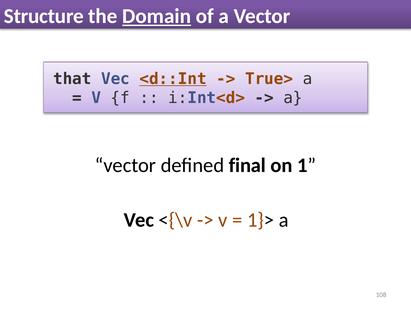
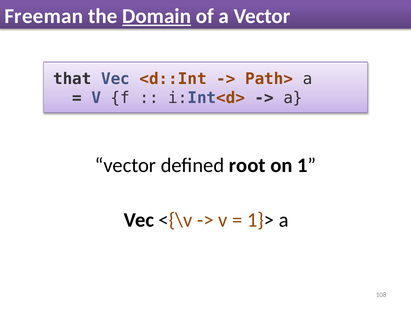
Structure: Structure -> Freeman (44, 16)
<d::Int underline: present -> none (173, 79)
True>: True> -> Path> (269, 79)
final: final -> root (247, 165)
